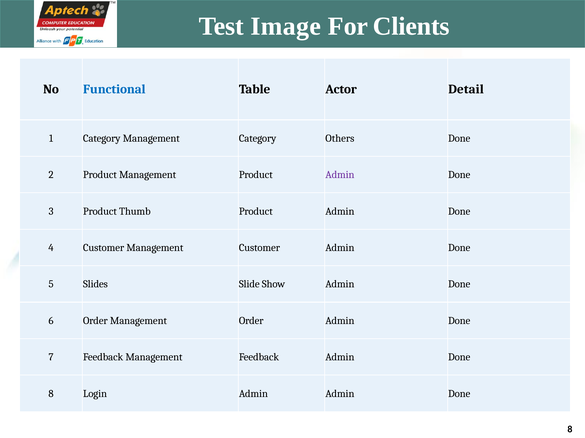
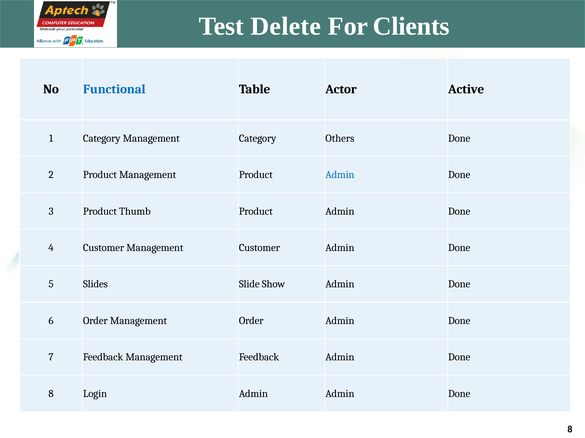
Image: Image -> Delete (286, 26)
Detail: Detail -> Active (466, 90)
Admin colour: purple -> blue (340, 175)
